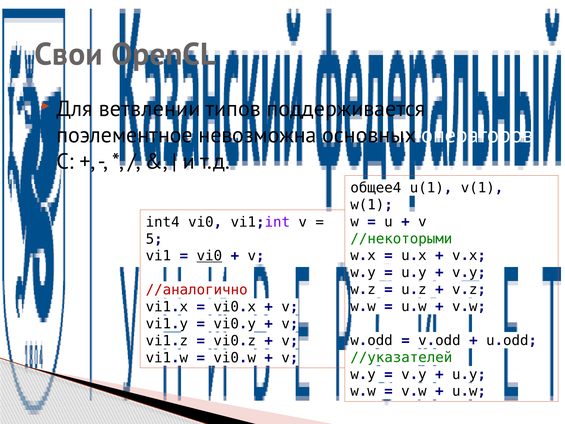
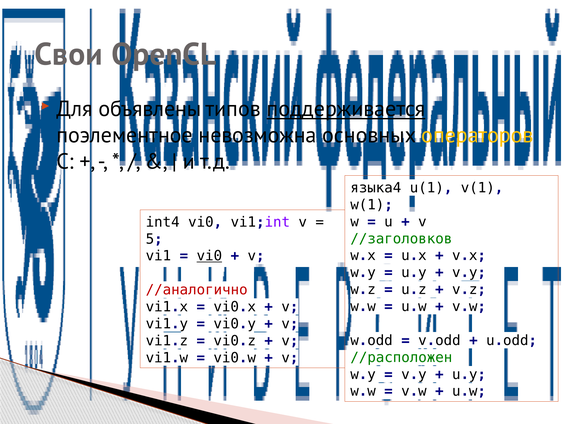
ветвлении: ветвлении -> объявлены (150, 109)
поддерживается underline: none -> present (346, 109)
операторов colour: white -> yellow (477, 135)
общее4: общее4 -> языка4 (376, 188)
//некоторыми: //некоторыми -> //заголовков (401, 239)
//указателей: //указателей -> //расположен (401, 357)
